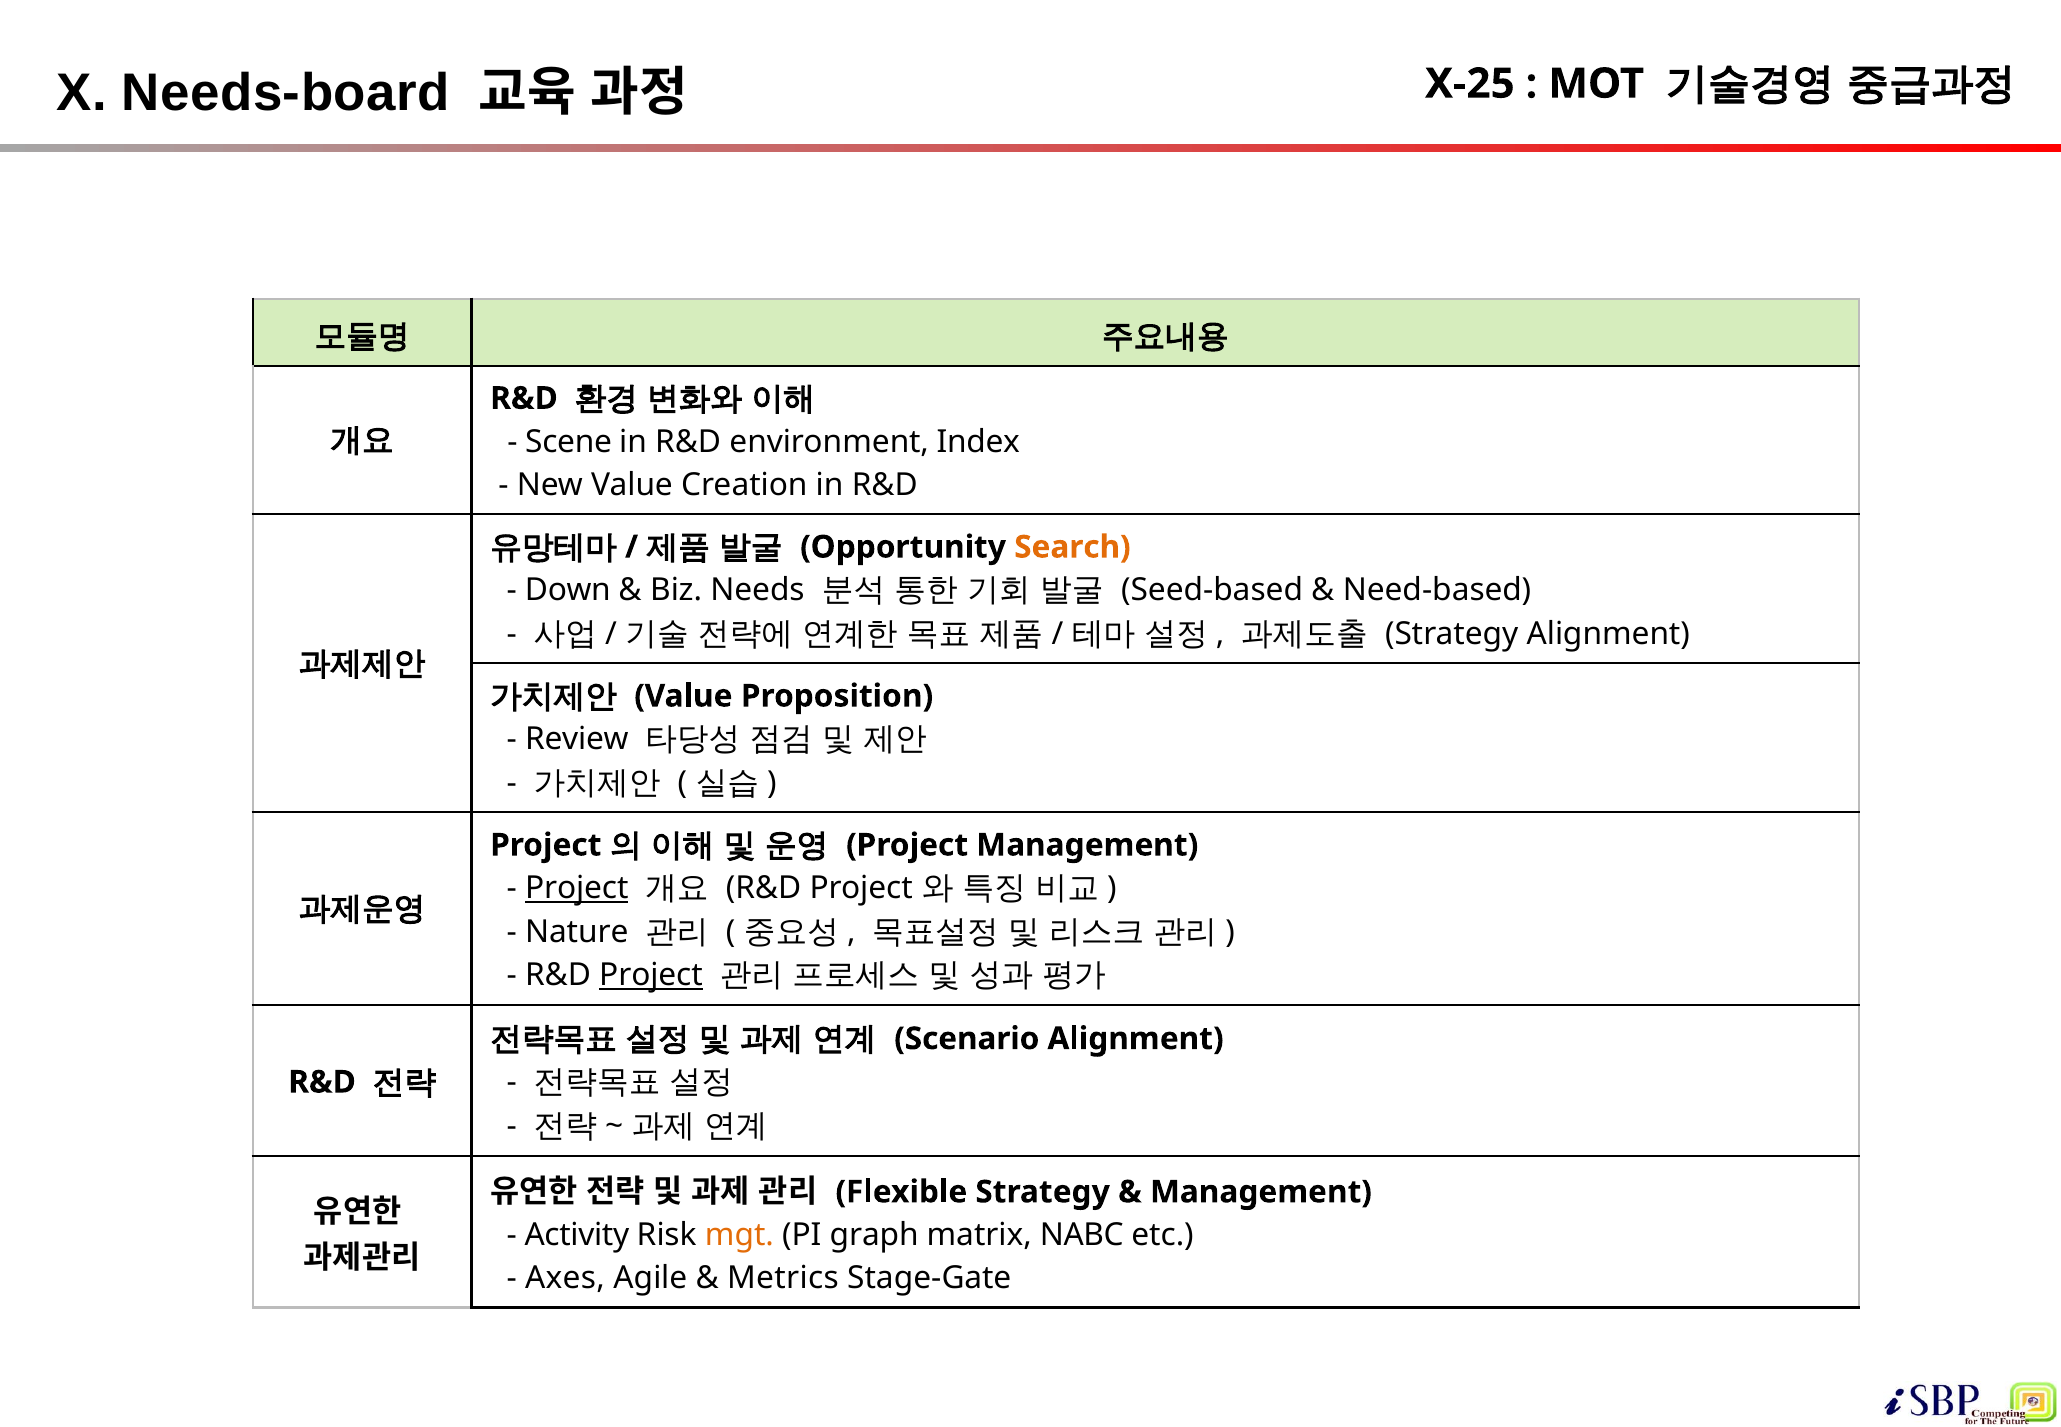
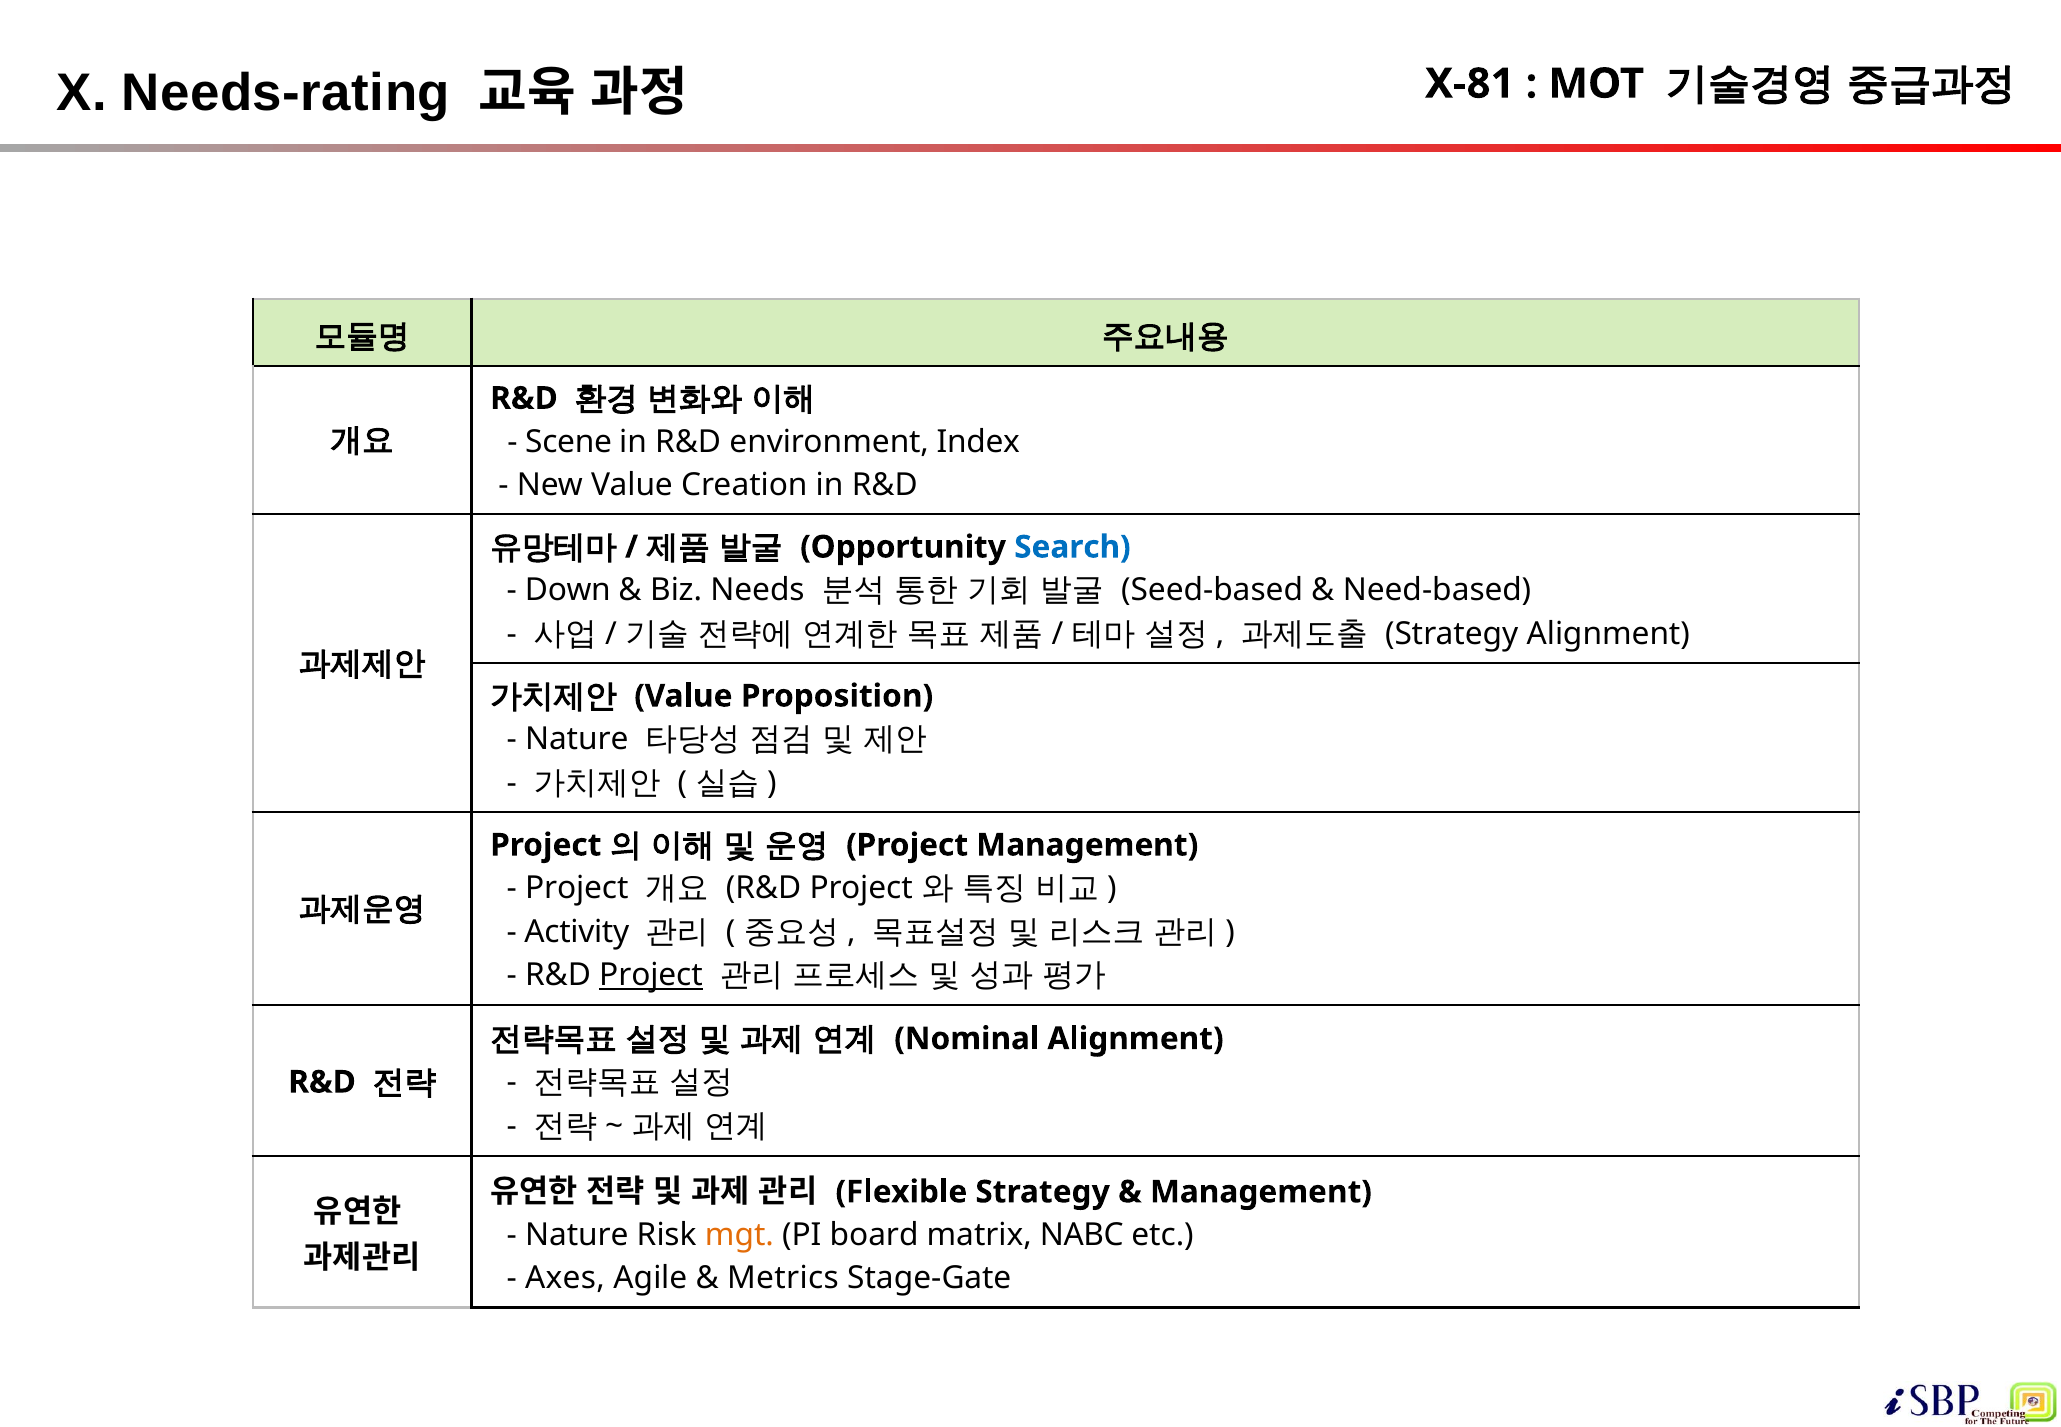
Needs-board: Needs-board -> Needs-rating (286, 93)
X-25: X-25 -> X-81 (1470, 84)
Search colour: orange -> blue (1072, 547)
Review: Review -> Nature (577, 739)
Project underline: present -> none (577, 888)
Nature: Nature -> Activity (577, 932)
Scenario: Scenario -> Nominal (967, 1039)
Activity: Activity -> Nature (577, 1235)
graph: graph -> board (874, 1235)
